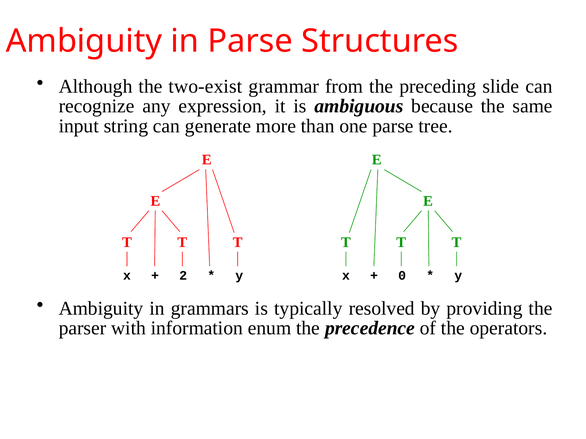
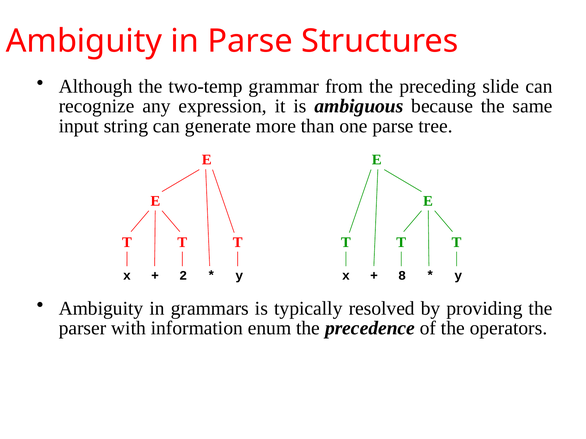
two-exist: two-exist -> two-temp (206, 86)
0: 0 -> 8 (402, 276)
